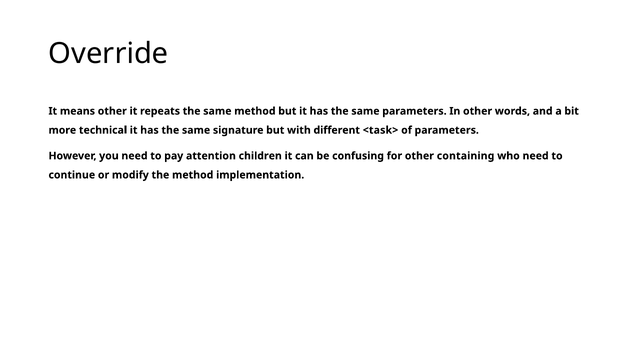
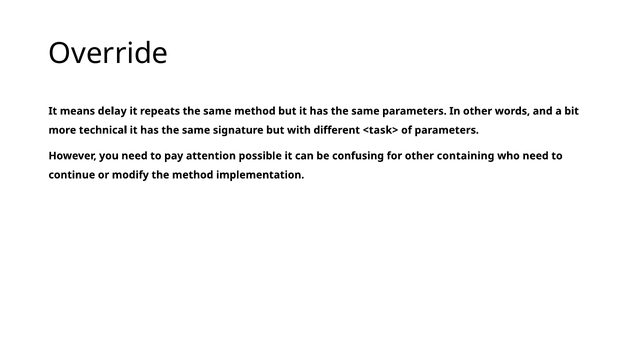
means other: other -> delay (112, 111)
children: children -> possible (260, 156)
